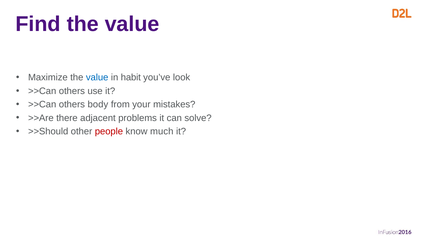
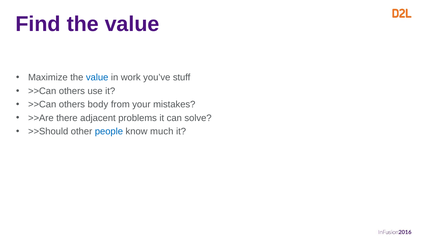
habit: habit -> work (131, 78)
look: look -> stuff (182, 78)
people colour: red -> blue (109, 132)
